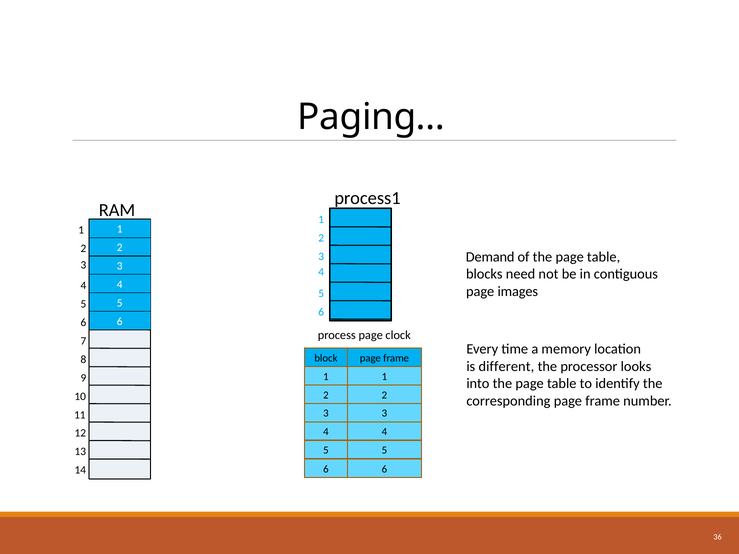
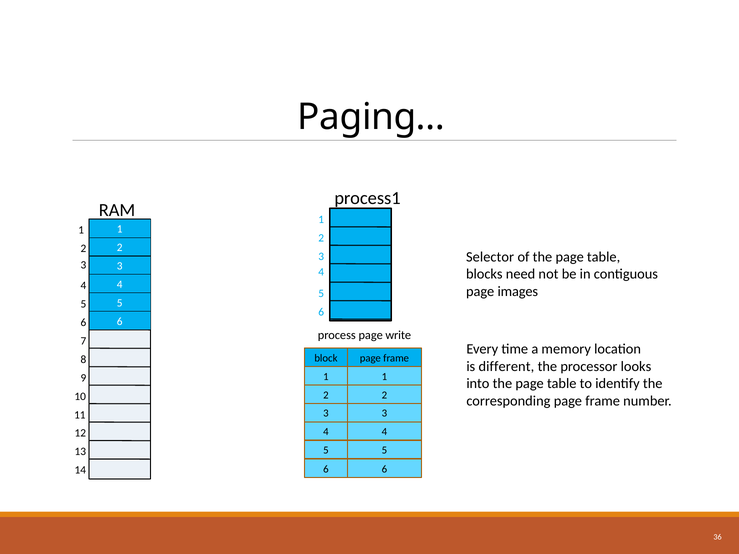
Demand: Demand -> Selector (490, 257)
clock: clock -> write (398, 335)
